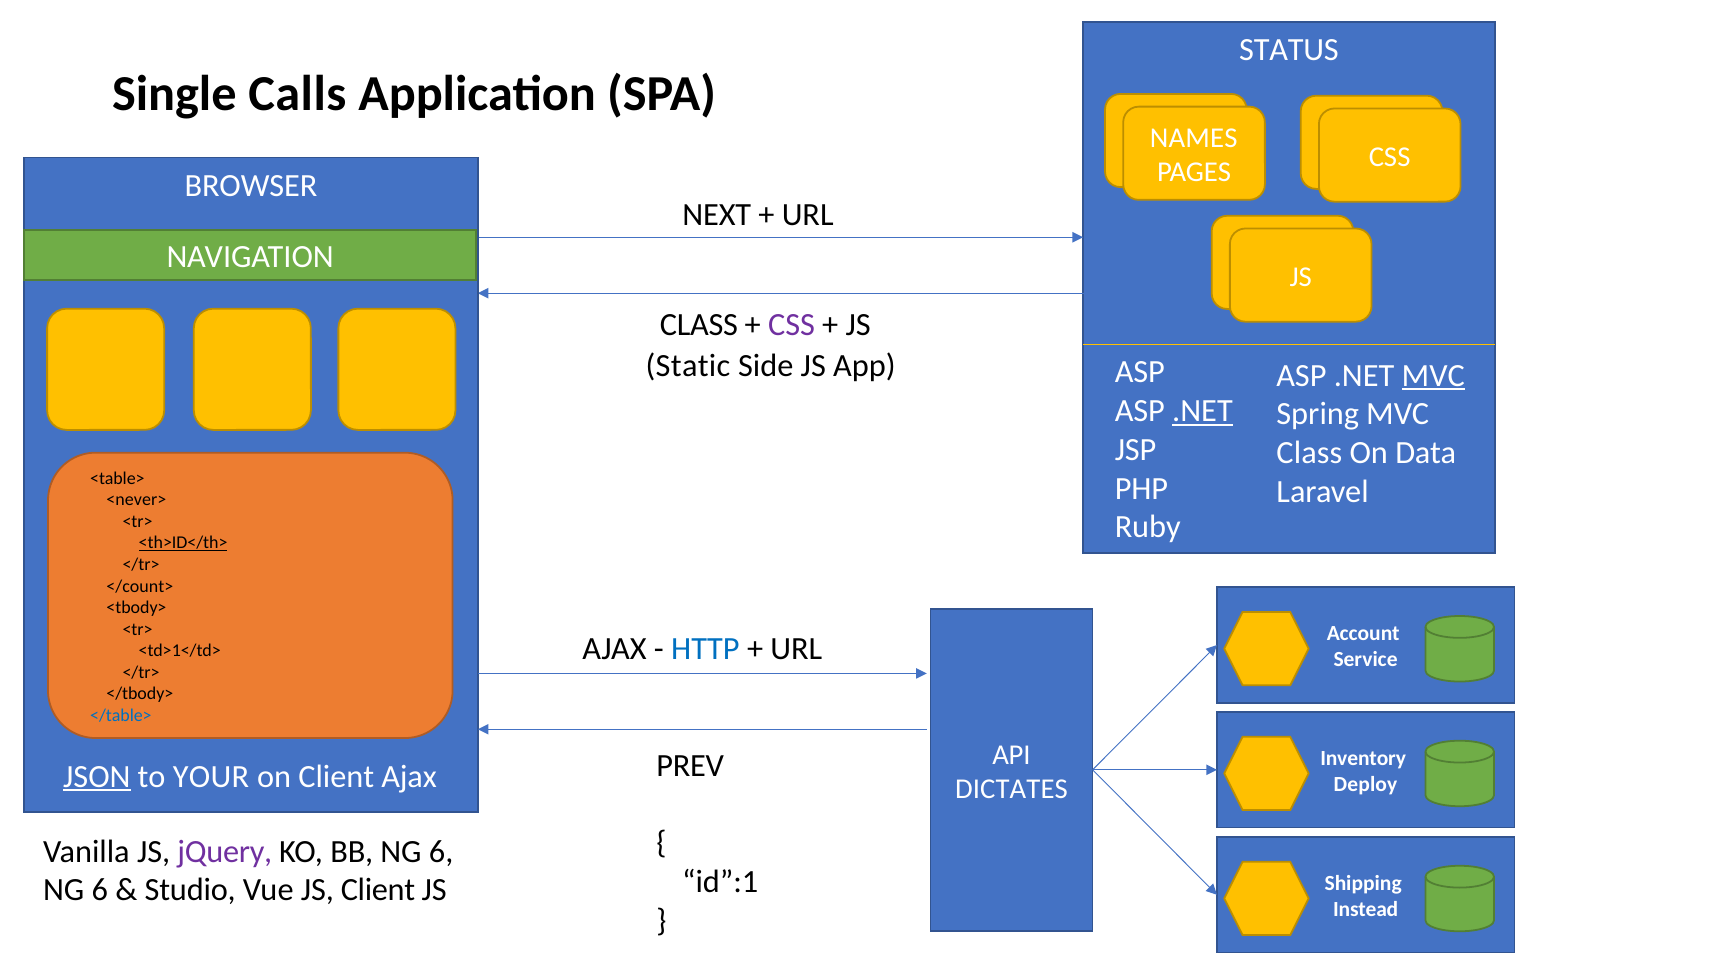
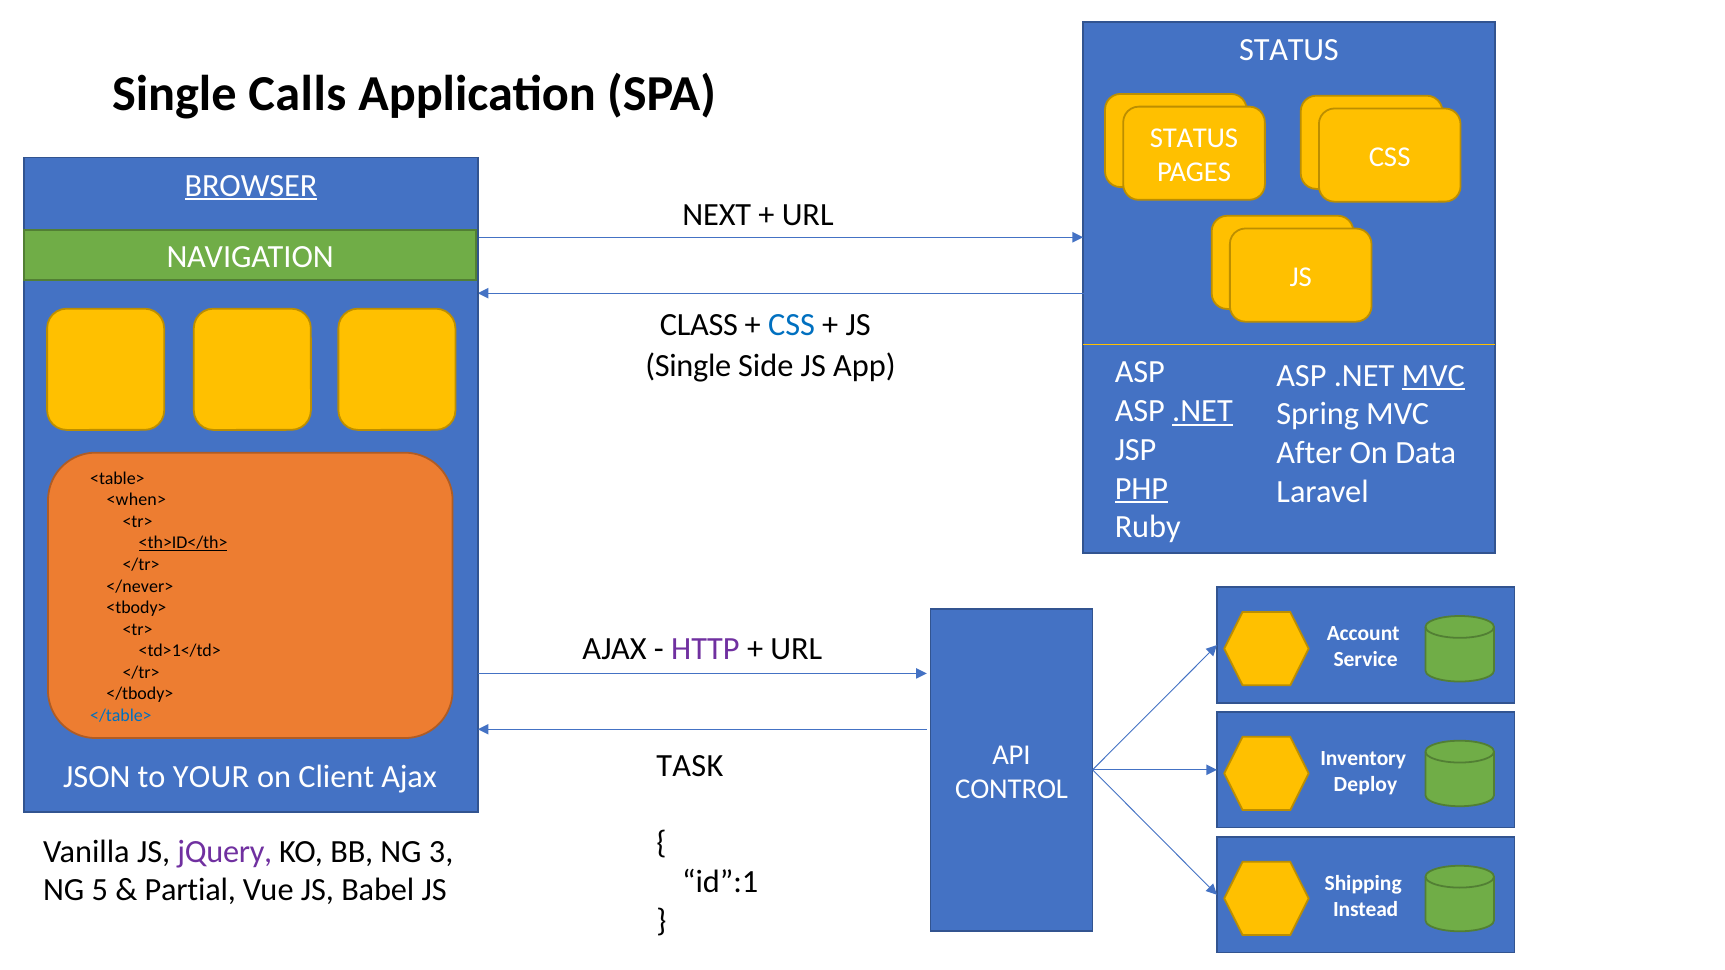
NAMES: NAMES -> STATUS (1194, 138)
BROWSER underline: none -> present (251, 186)
CSS colour: purple -> blue (791, 325)
Static: Static -> Single (688, 366)
Class: Class -> After (1309, 453)
PHP underline: none -> present (1141, 489)
<never>: <never> -> <when> (136, 500)
</count>: </count> -> </never> (140, 586)
HTTP colour: blue -> purple (705, 649)
PREV: PREV -> TASK (690, 766)
JSON underline: present -> none (97, 777)
DICTATES: DICTATES -> CONTROL (1012, 789)
BB NG 6: 6 -> 3 (441, 852)
6: 6 -> 5 (100, 890)
Studio: Studio -> Partial (190, 890)
JS Client: Client -> Babel (378, 890)
